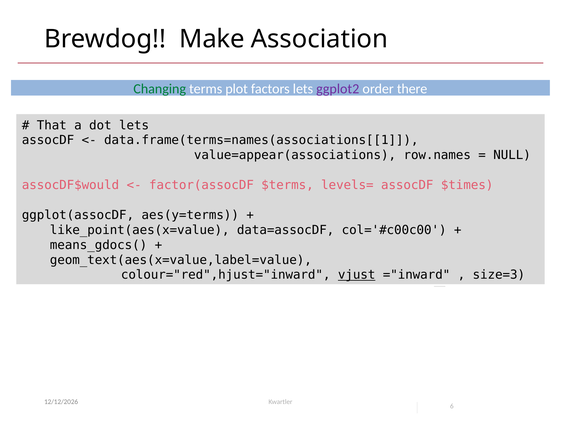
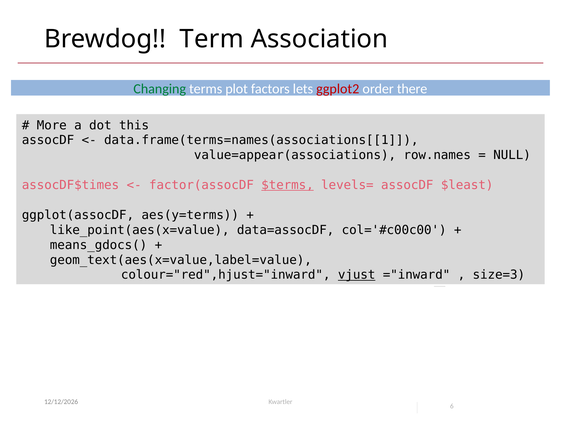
Make: Make -> Term (212, 39)
ggplot2 colour: purple -> red (338, 89)
That: That -> More (52, 125)
dot lets: lets -> this (134, 125)
assocDF$would: assocDF$would -> assocDF$times (70, 185)
$terms underline: none -> present (288, 185)
$times: $times -> $least (467, 185)
